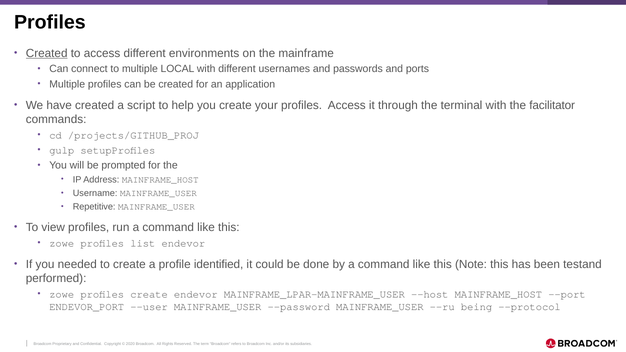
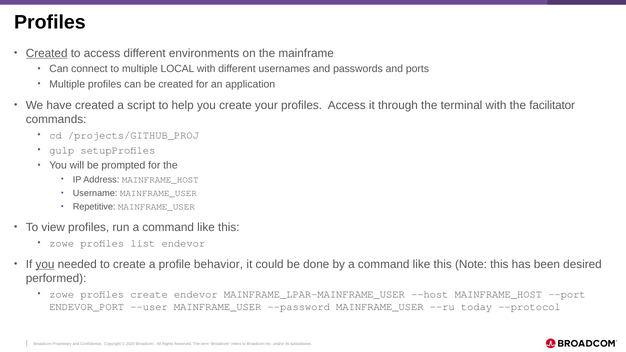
you underline: none -> present (45, 264)
identified: identified -> behavior (219, 264)
testand: testand -> desired (582, 264)
being: being -> today (477, 307)
